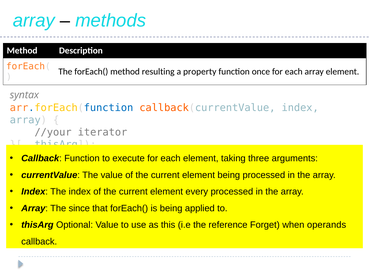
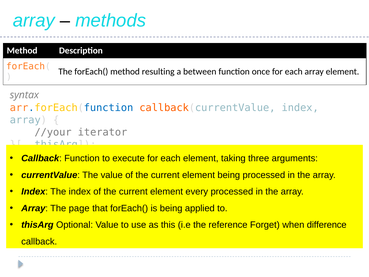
property: property -> between (200, 71)
since: since -> page (79, 208)
operands: operands -> difference (327, 225)
